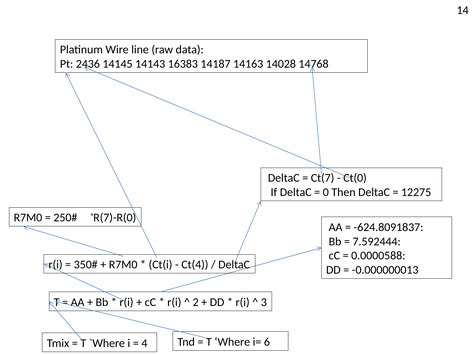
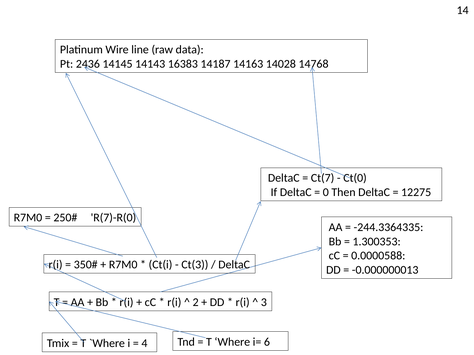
-624.8091837: -624.8091837 -> -244.3364335 (389, 228)
7.592444: 7.592444 -> 1.300353 (377, 242)
Ct(4: Ct(4 -> Ct(3 (195, 265)
